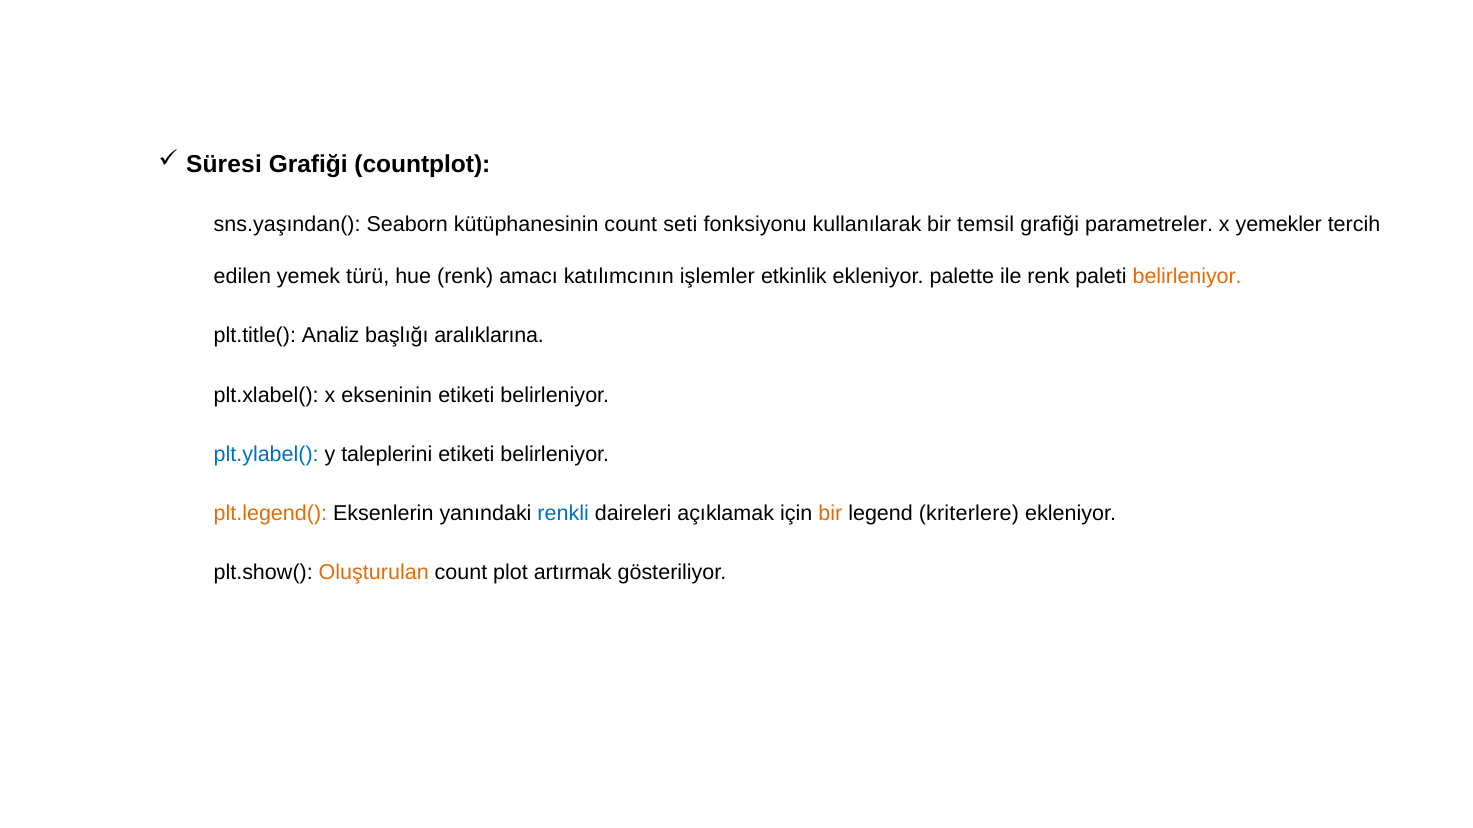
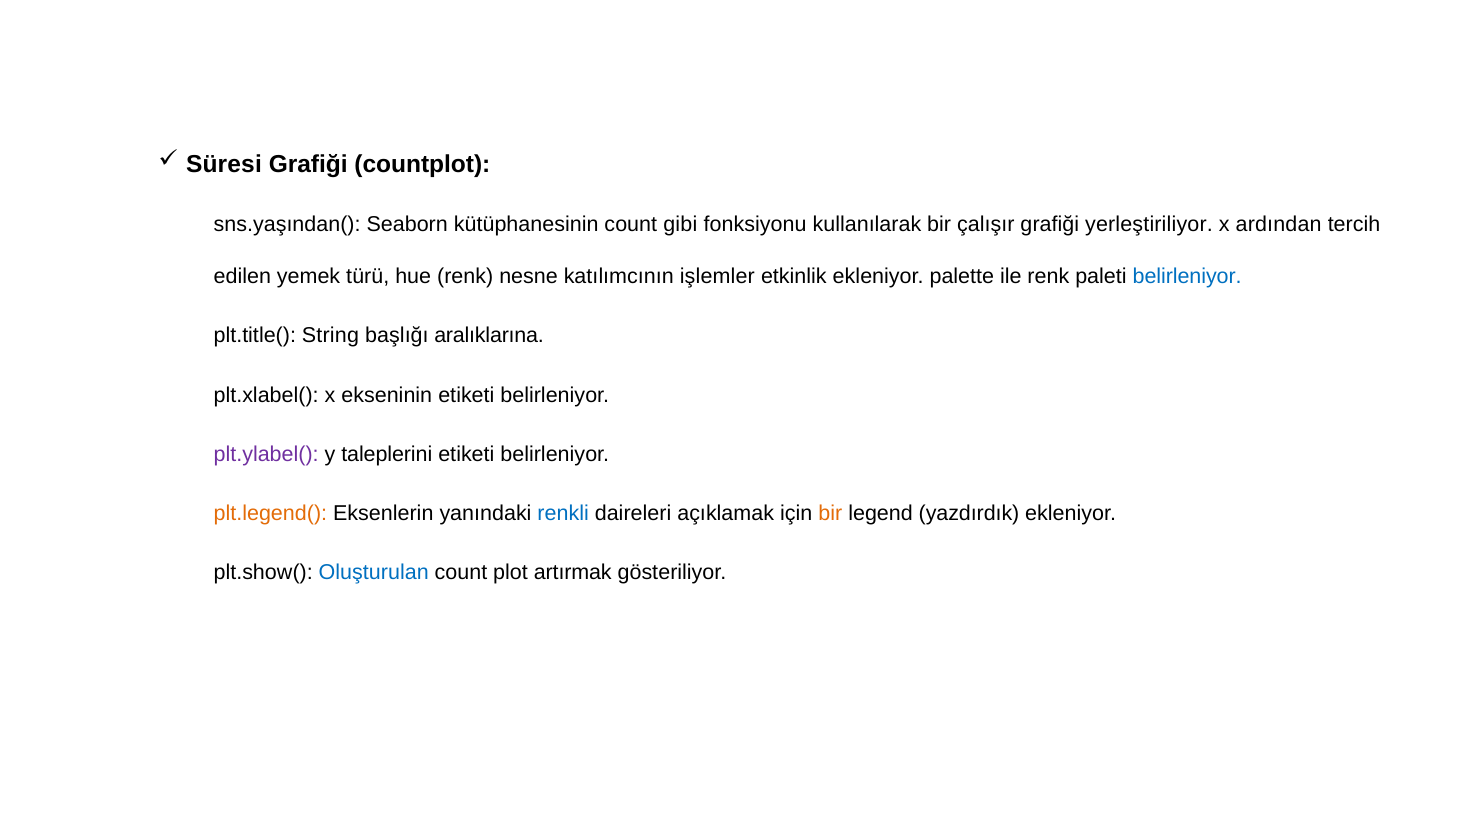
seti: seti -> gibi (680, 225)
temsil: temsil -> çalışır (986, 225)
parametreler: parametreler -> yerleştiriliyor (1149, 225)
yemekler: yemekler -> ardından (1279, 225)
amacı: amacı -> nesne (529, 277)
belirleniyor colour: orange -> blue (1187, 277)
Analiz: Analiz -> String (330, 336)
plt.ylabel( colour: blue -> purple (266, 455)
kriterlere: kriterlere -> yazdırdık (969, 514)
Oluşturulan colour: orange -> blue (374, 573)
